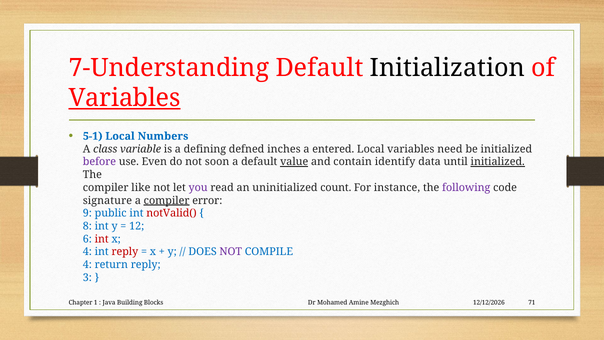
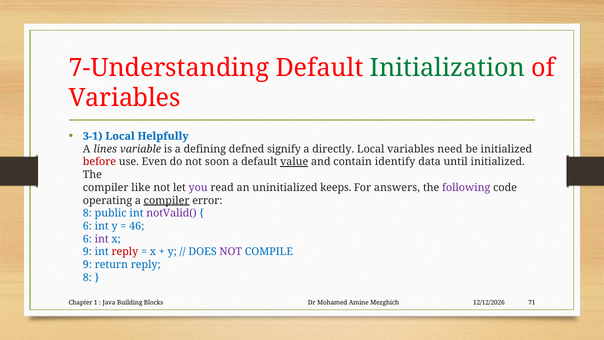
Initialization colour: black -> green (447, 68)
Variables underline: present -> none (125, 98)
5-1: 5-1 -> 3-1 (93, 136)
Numbers: Numbers -> Helpfully (163, 136)
class: class -> lines (105, 149)
inches: inches -> signify (284, 149)
entered: entered -> directly (333, 149)
before colour: purple -> red (99, 162)
initialized underline: present -> none (498, 162)
count: count -> keeps (336, 187)
instance: instance -> answers (397, 187)
signature: signature -> operating (108, 200)
9: 9 -> 8 (87, 213)
notValid( colour: red -> purple (171, 213)
8: 8 -> 6 (87, 226)
12: 12 -> 46 (137, 226)
int colour: red -> purple (102, 239)
4: 4 -> 9 (87, 252)
4: 4 -> 9 (87, 265)
3: 3 -> 8 (87, 277)
